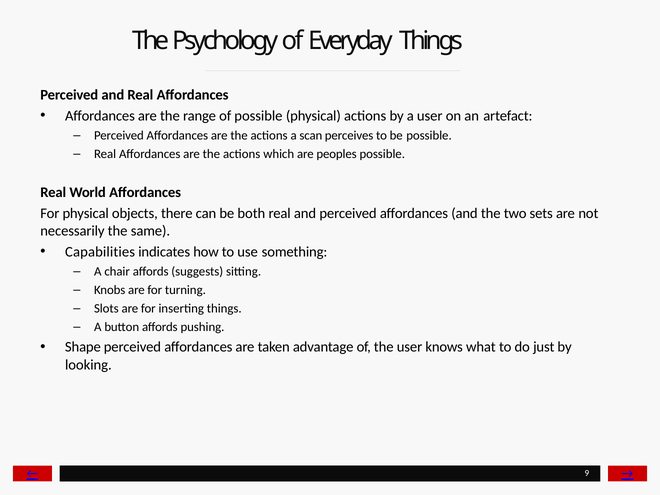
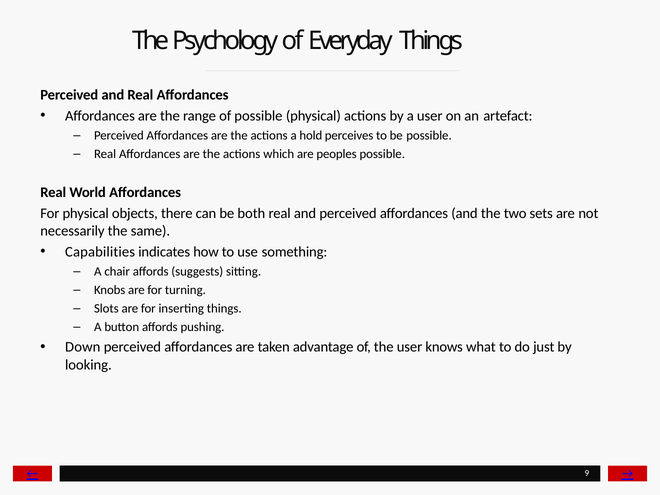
scan: scan -> hold (311, 135)
Shape: Shape -> Down (83, 347)
